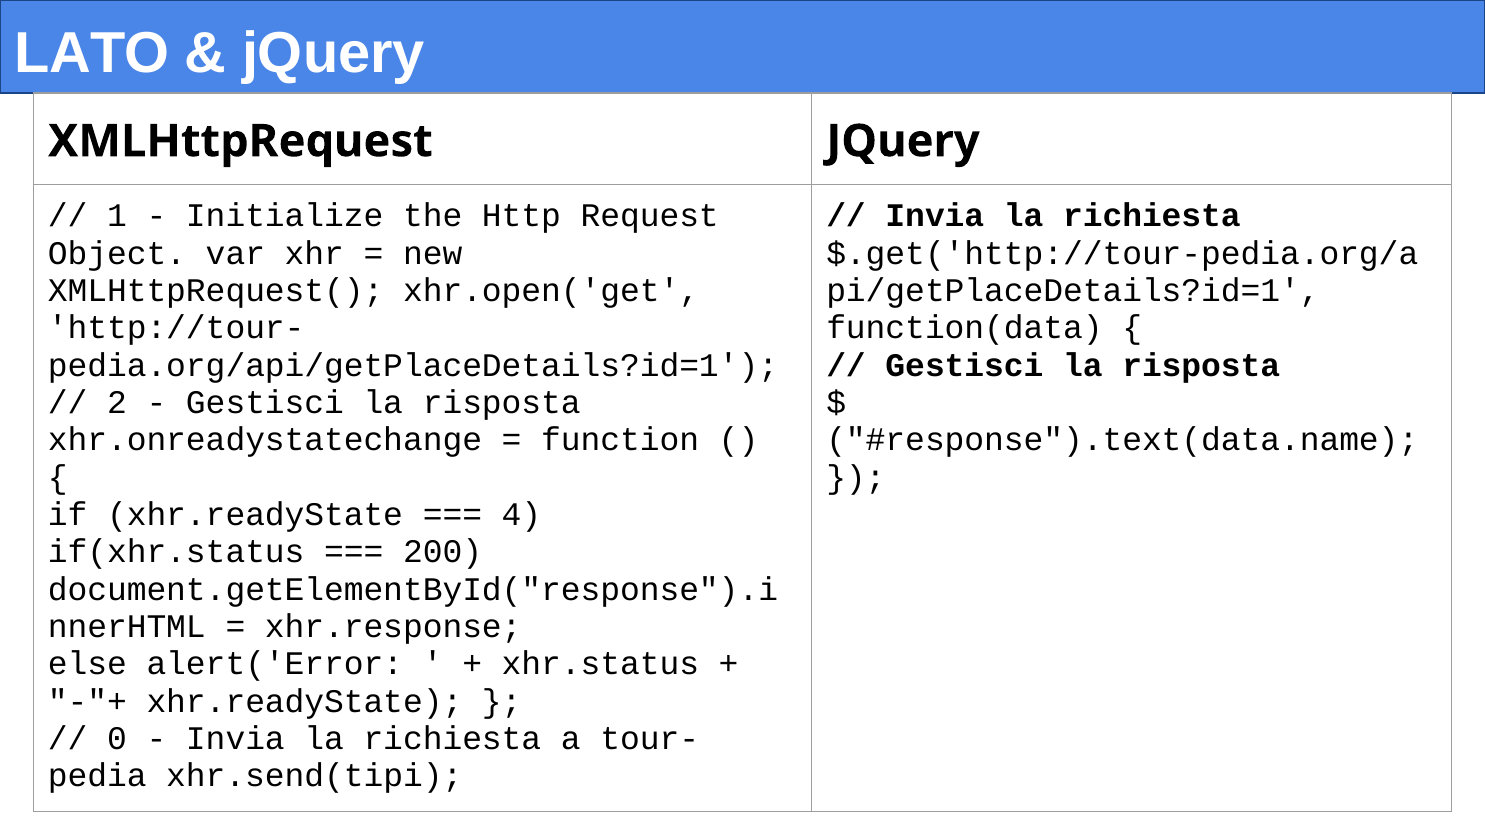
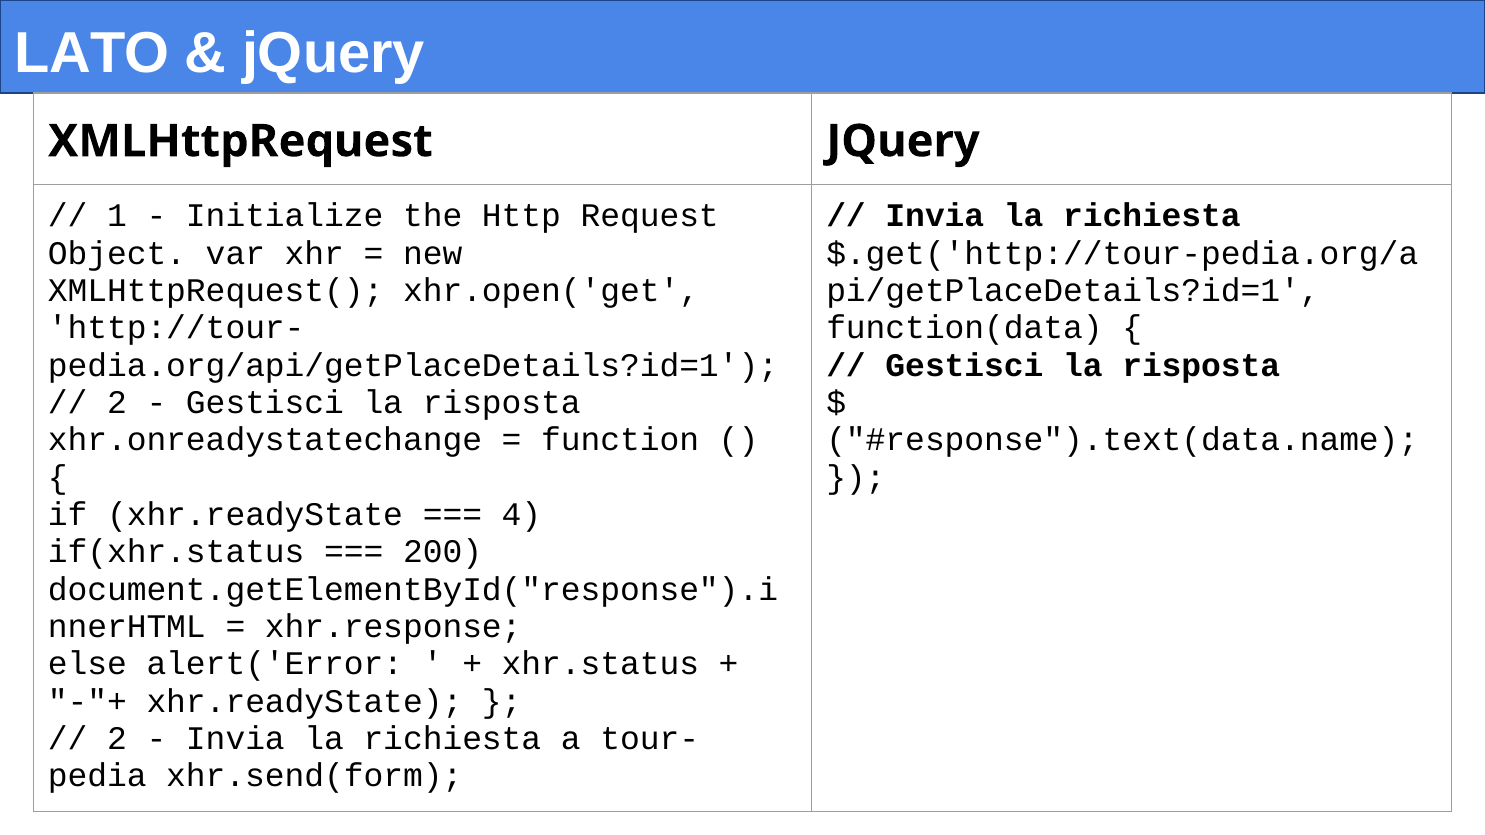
0: 0 -> 2 (117, 739)
xhr.send(tipi: xhr.send(tipi -> xhr.send(form (314, 776)
